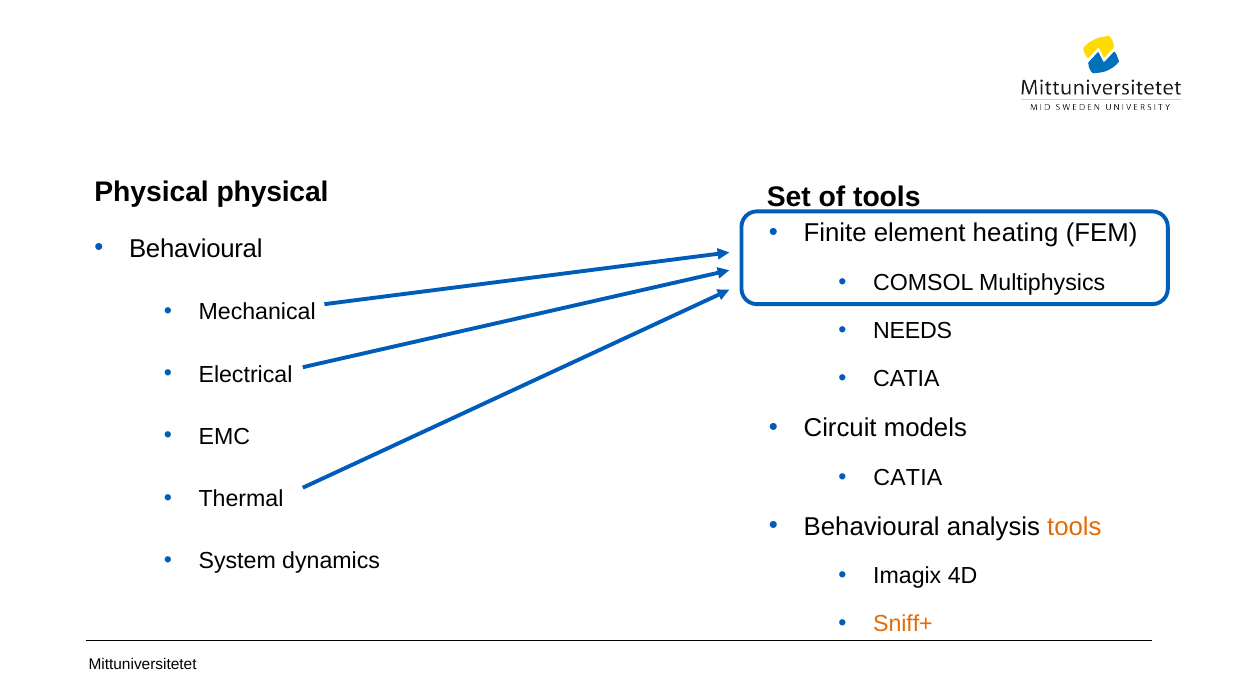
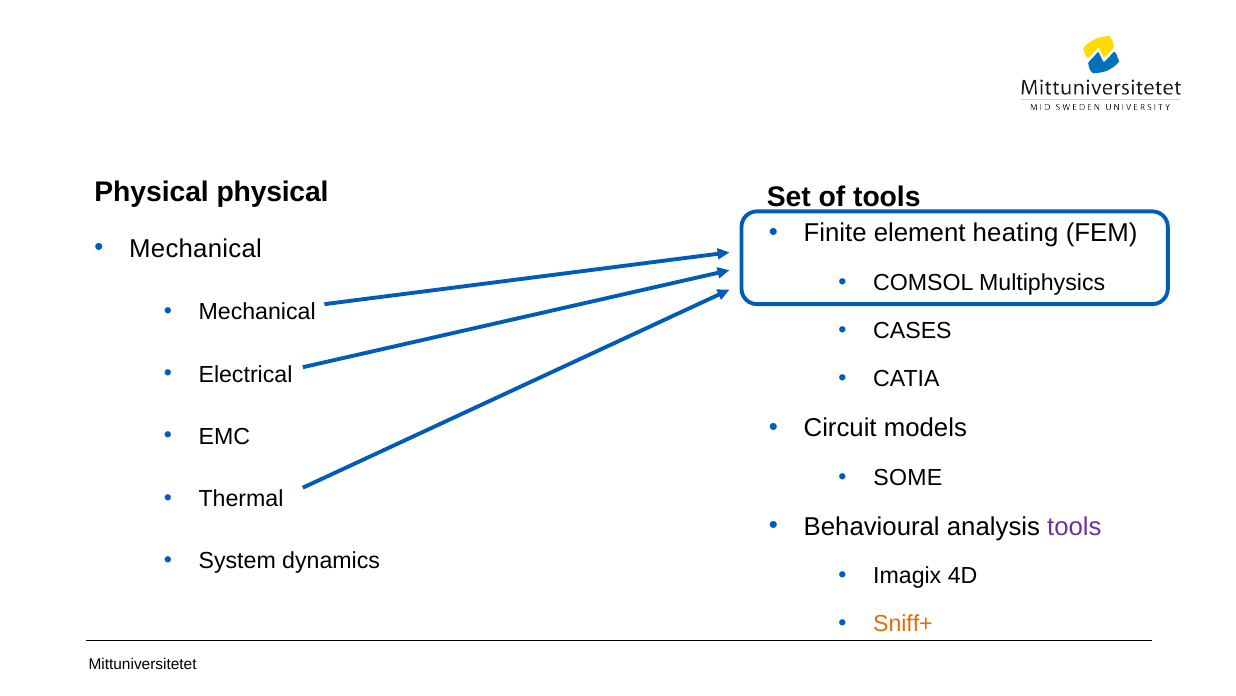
Behavioural: Behavioural -> Mechanical (196, 249)
NEEDS: NEEDS -> CASES (912, 331)
CATIA: CATIA -> SOME (908, 477)
tools colour: orange -> purple (1074, 526)
